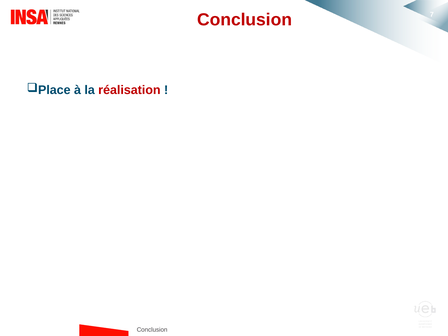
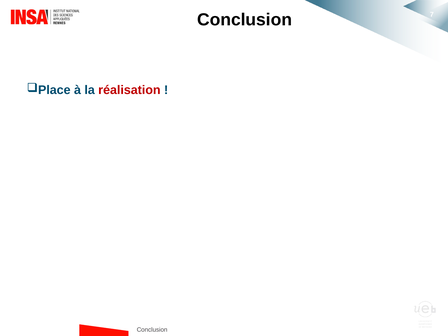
Conclusion colour: red -> black (245, 20)
